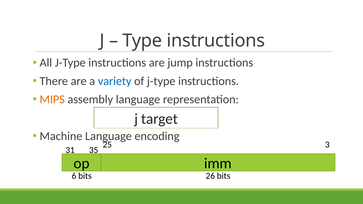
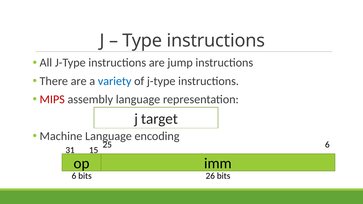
MIPS colour: orange -> red (52, 100)
25 3: 3 -> 6 (327, 145)
35: 35 -> 15 (94, 150)
